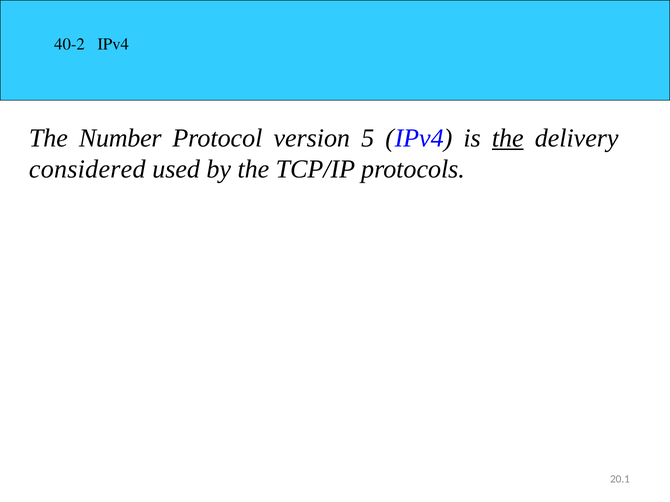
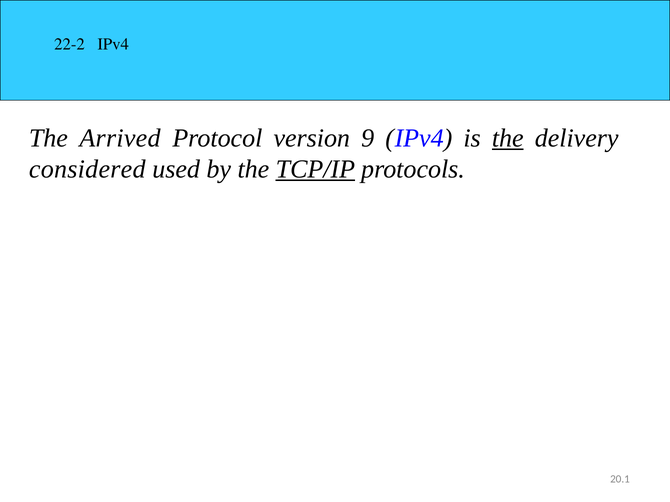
40-2: 40-2 -> 22-2 (70, 44)
Number: Number -> Arrived (120, 138)
5: 5 -> 9 (368, 138)
TCP/IP underline: none -> present (315, 169)
